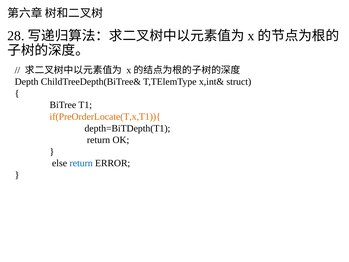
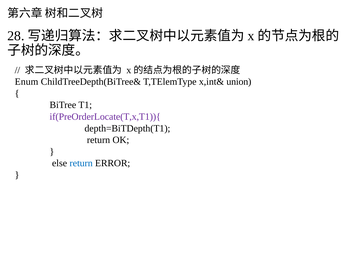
Depth: Depth -> Enum (27, 82)
struct: struct -> union (239, 82)
if(PreOrderLocate(T,x,T1)){ colour: orange -> purple (105, 117)
